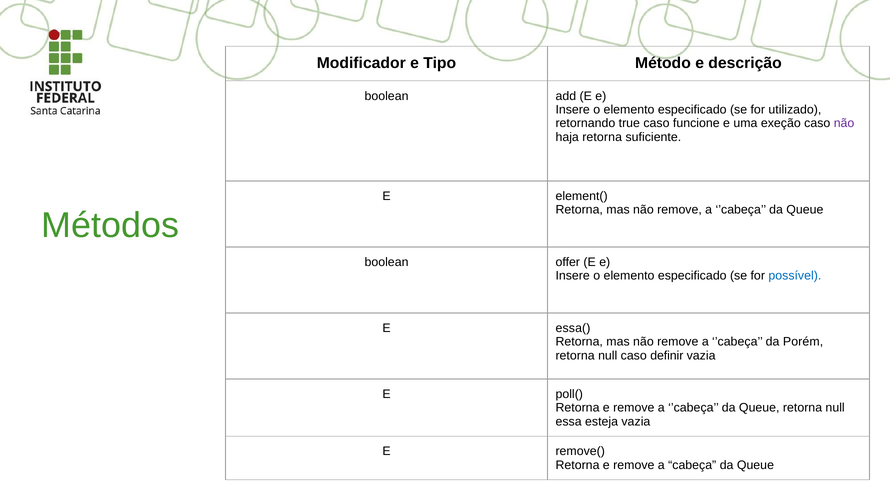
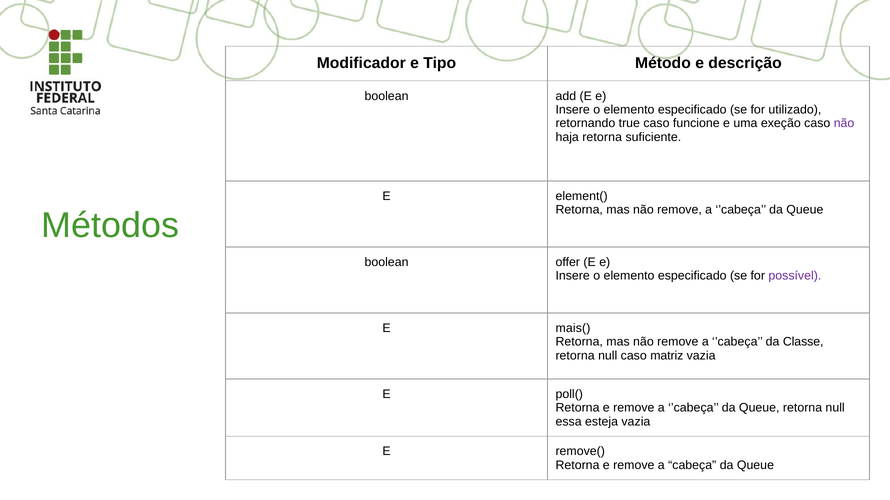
possível colour: blue -> purple (795, 276)
essa(: essa( -> mais( (573, 329)
Porém: Porém -> Classe (803, 342)
definir: definir -> matriz (667, 356)
